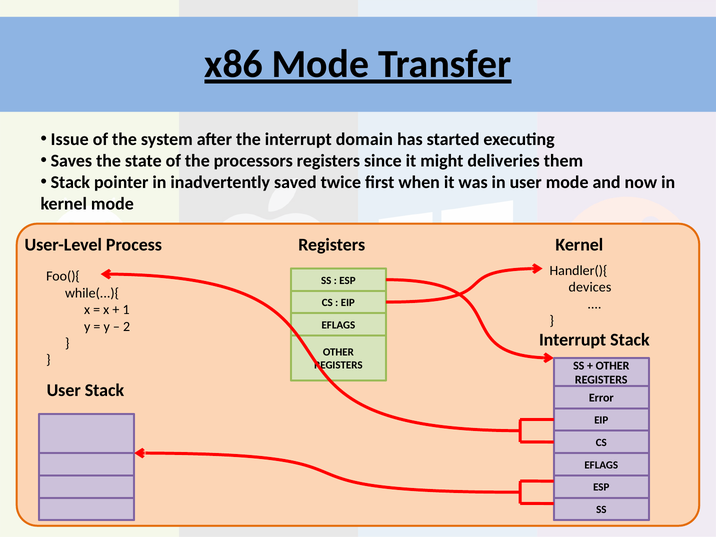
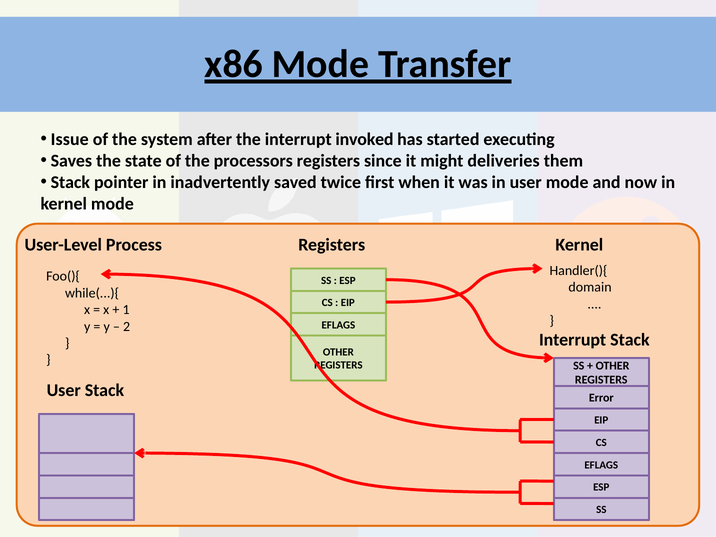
domain: domain -> invoked (364, 139)
devices: devices -> domain (590, 287)
